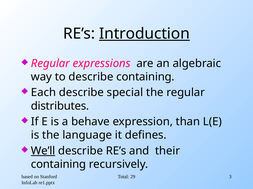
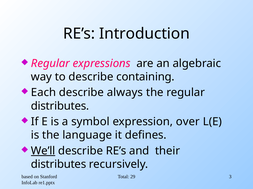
Introduction underline: present -> none (144, 34)
special: special -> always (125, 93)
behave: behave -> symbol (90, 122)
than: than -> over (188, 122)
containing: containing -> distributes (59, 165)
